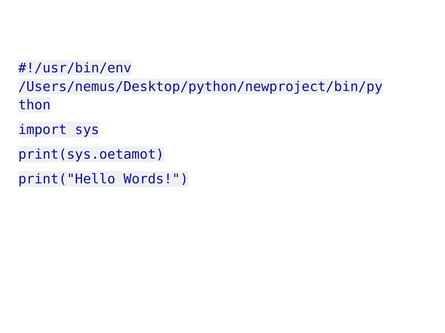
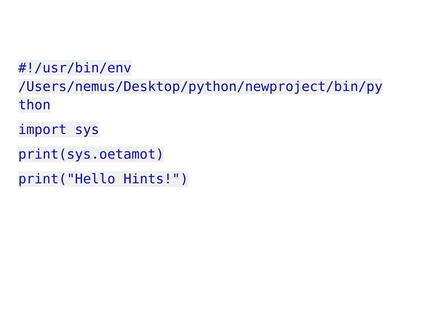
Words: Words -> Hints (156, 179)
